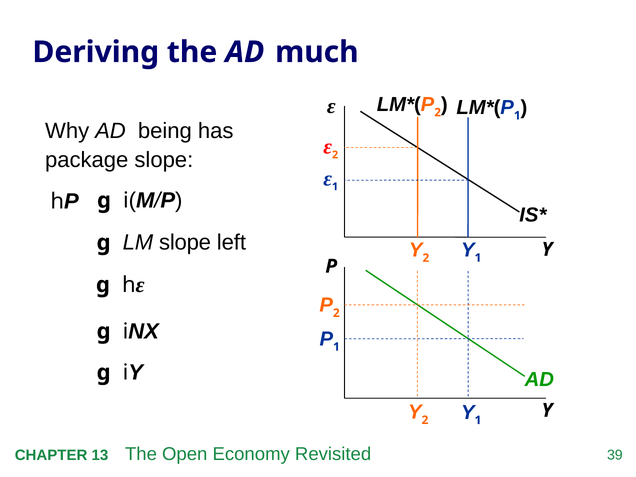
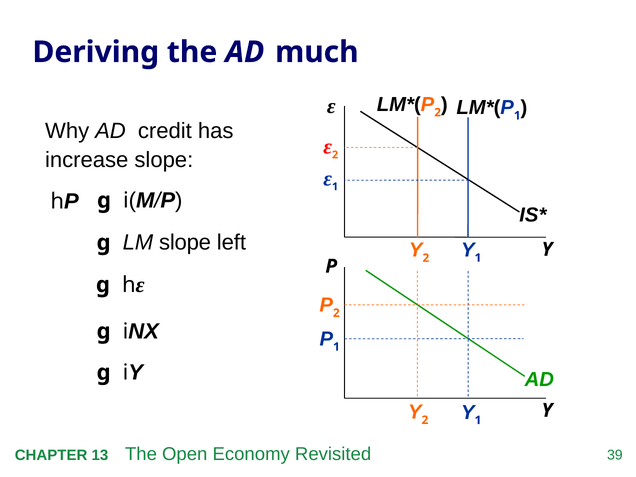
being: being -> credit (165, 131)
package: package -> increase (87, 160)
